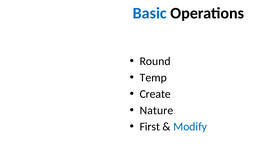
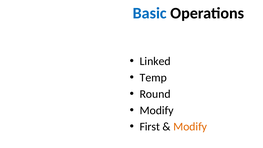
Round: Round -> Linked (155, 61)
Create: Create -> Round (155, 94)
Nature: Nature -> Modify (157, 110)
Modify colour: blue -> orange (190, 127)
